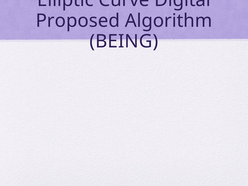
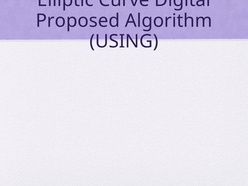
BEING: BEING -> USING (124, 41)
